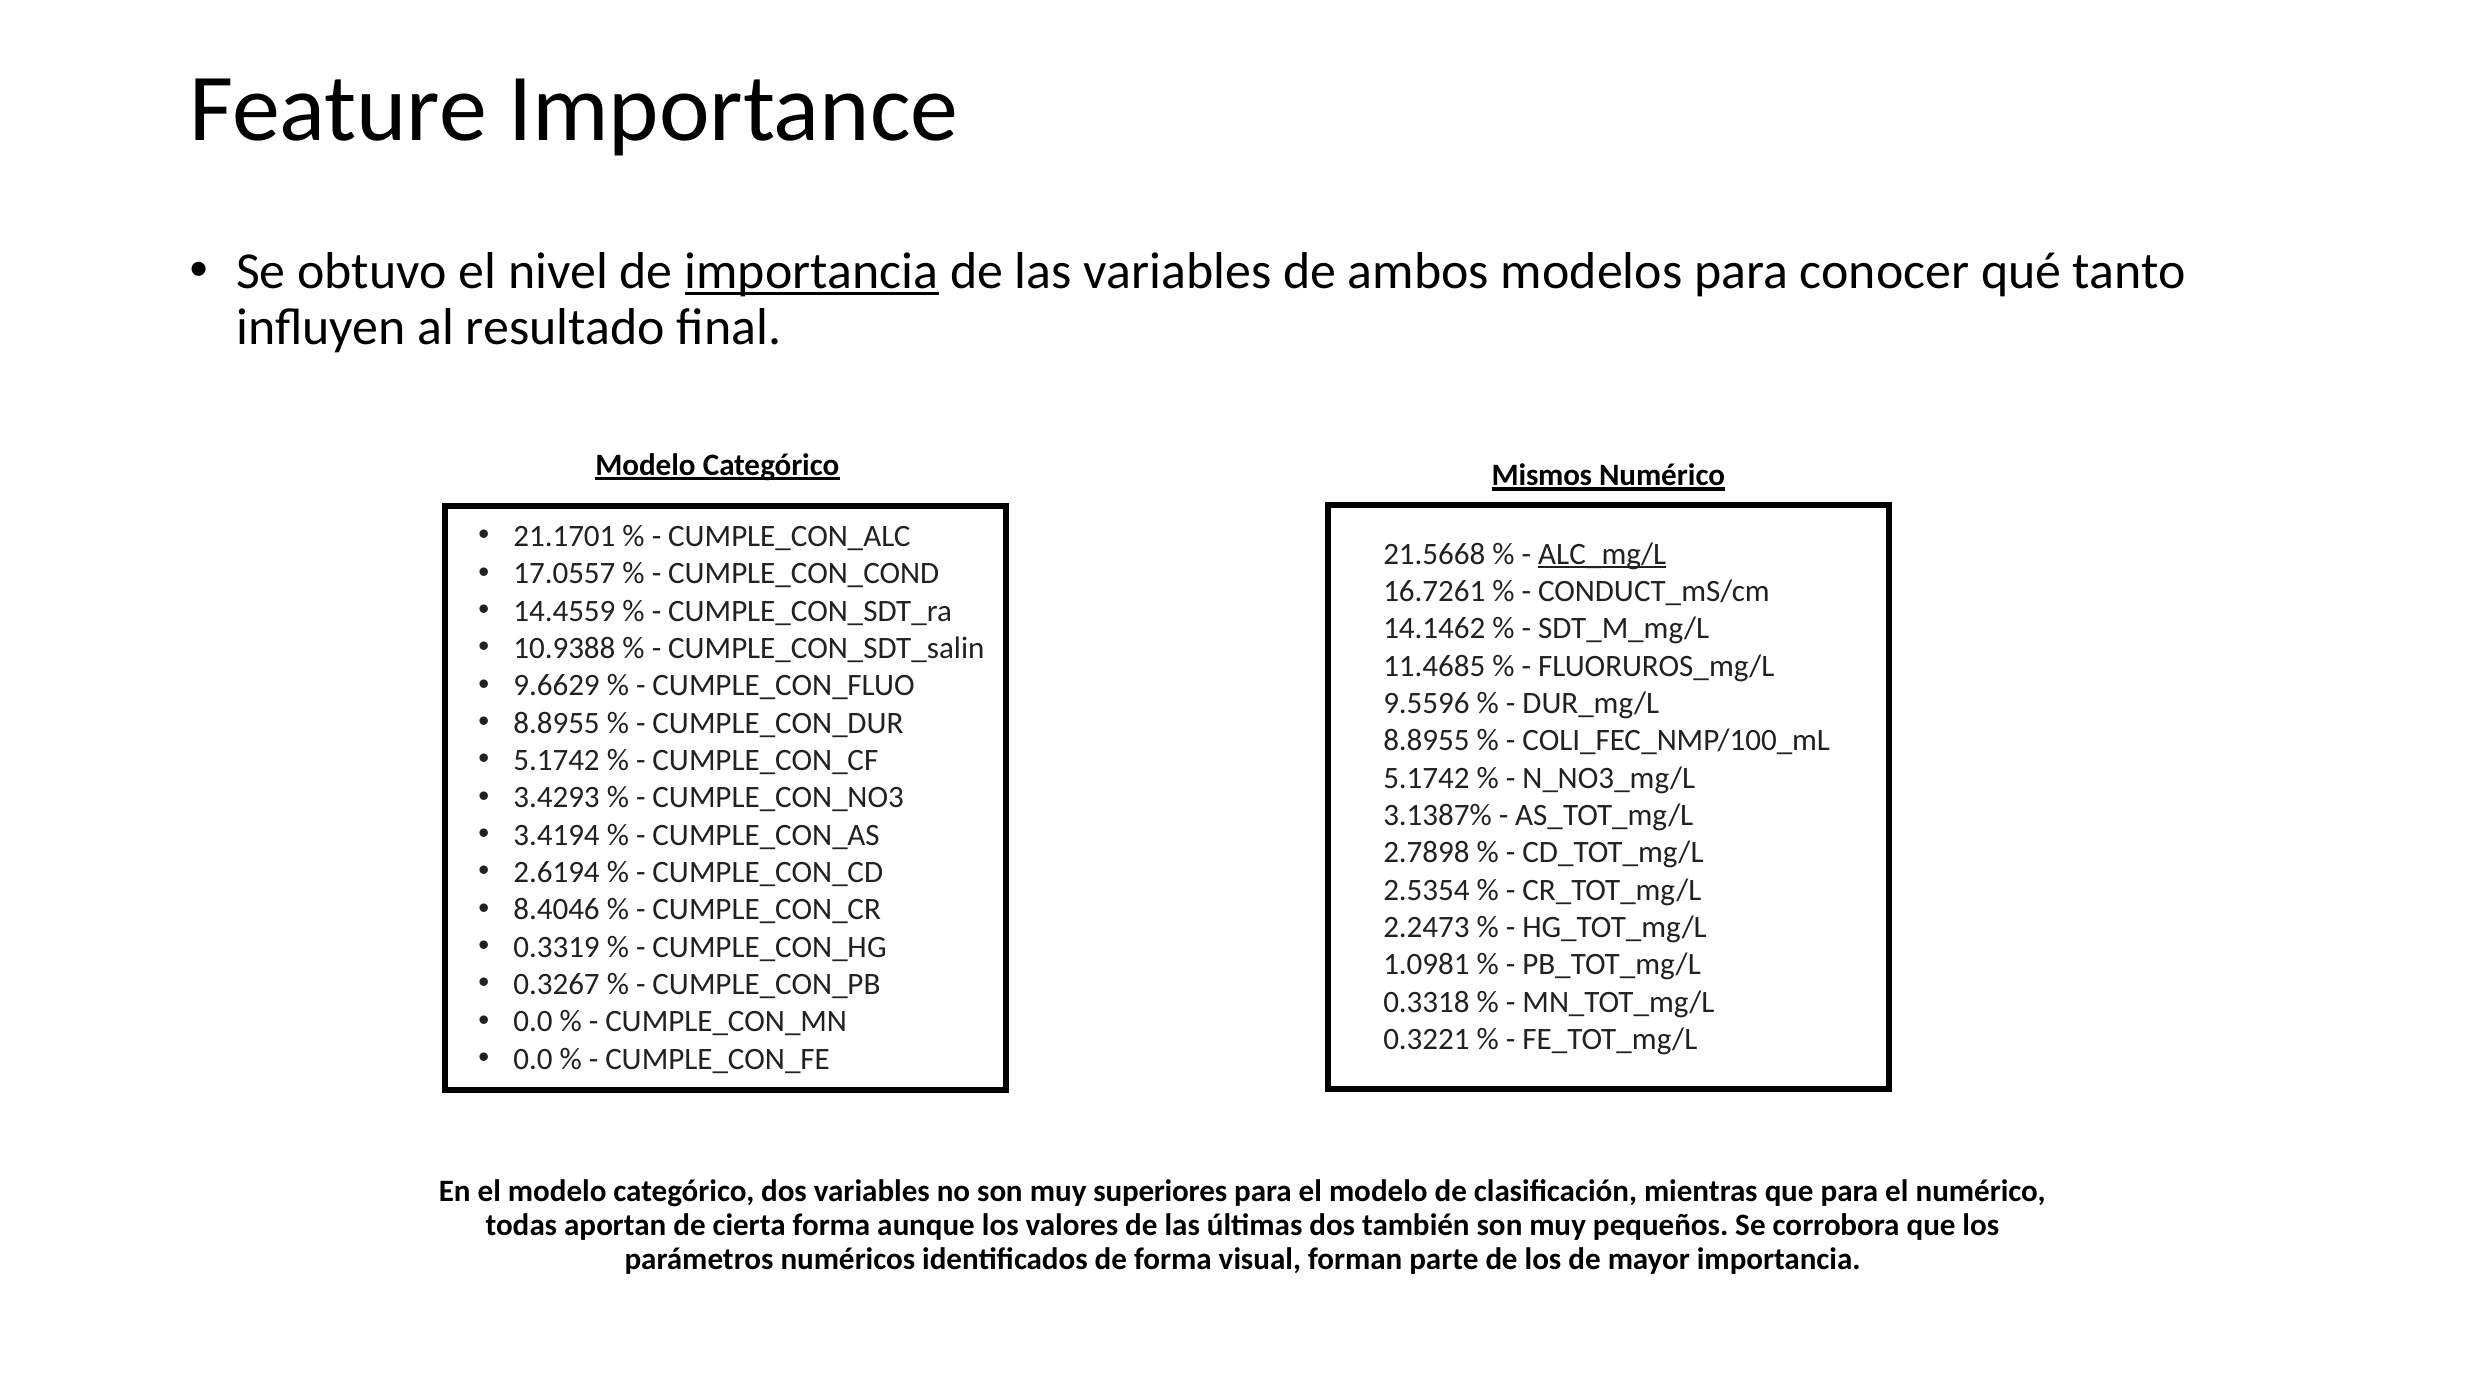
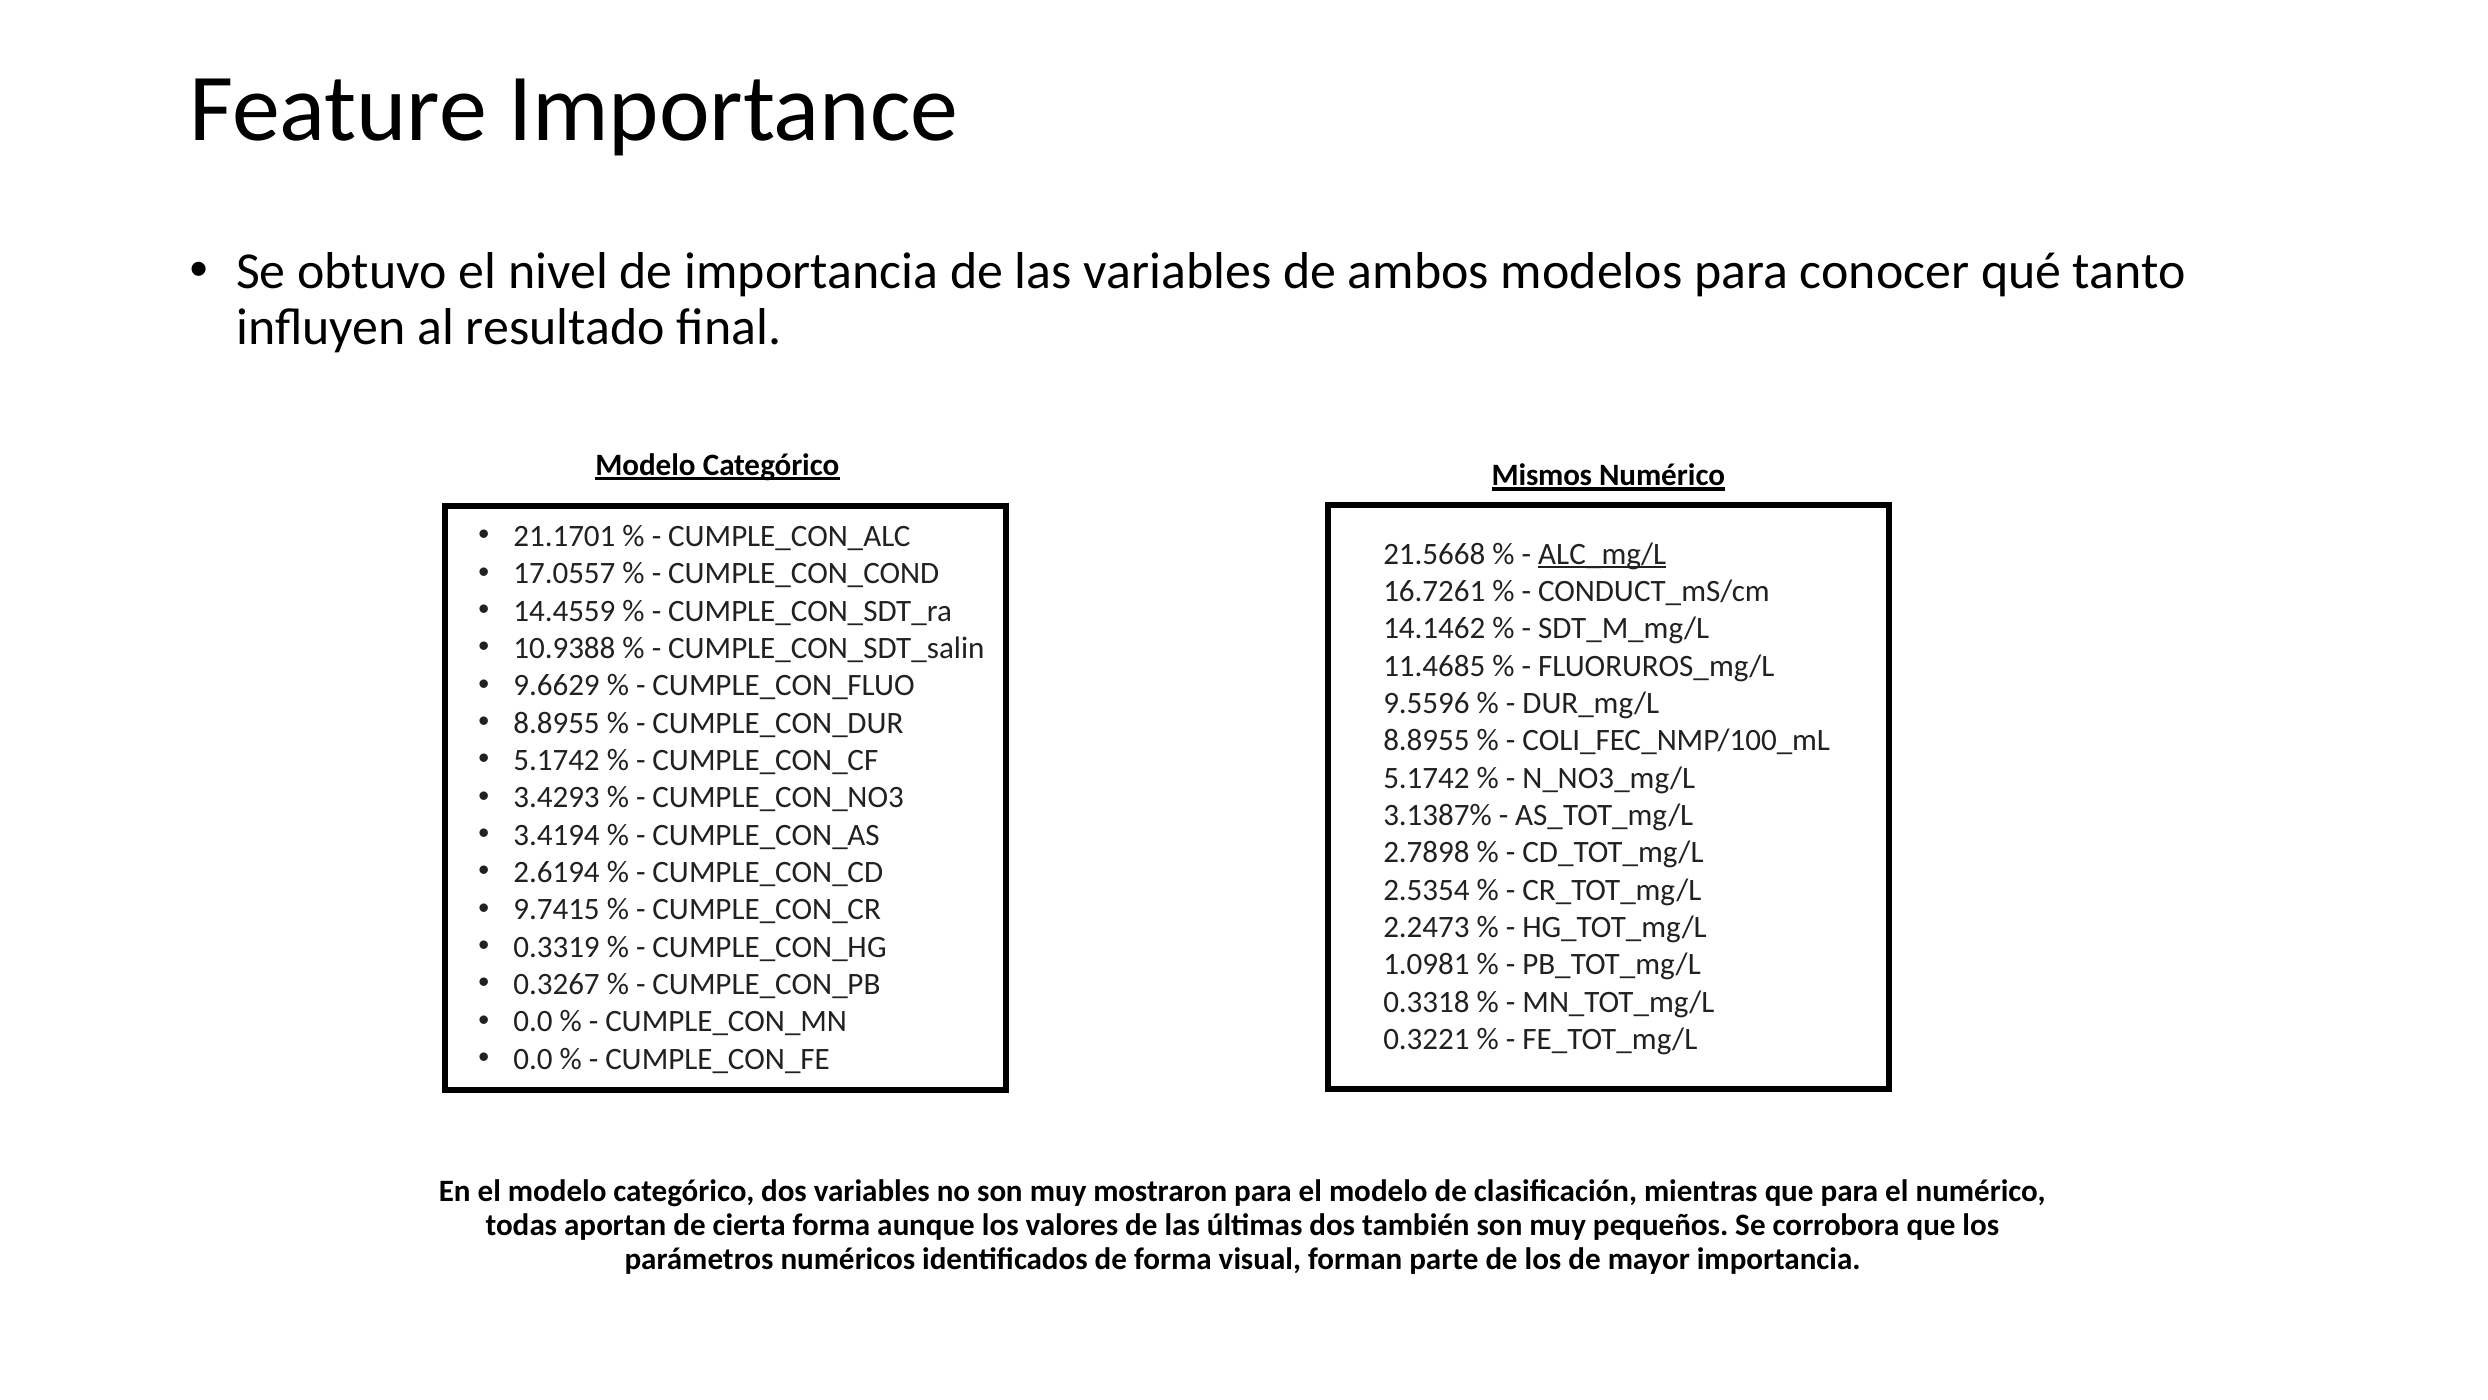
importancia underline: present -> none (812, 271)
8.4046: 8.4046 -> 9.7415 (557, 909)
superiores: superiores -> mostraron (1160, 1191)
